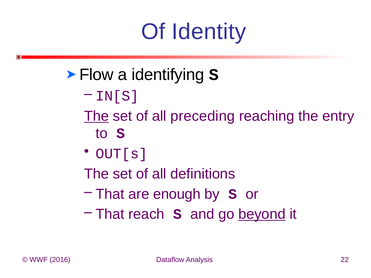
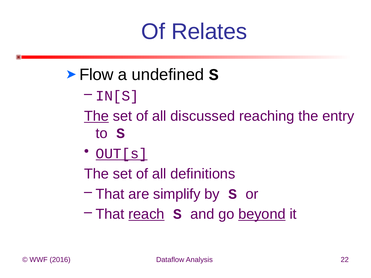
Identity: Identity -> Relates (209, 32)
identifying: identifying -> undefined (168, 75)
preceding: preceding -> discussed (203, 116)
OUT[s underline: none -> present (122, 154)
enough: enough -> simplify (177, 194)
reach underline: none -> present (146, 214)
